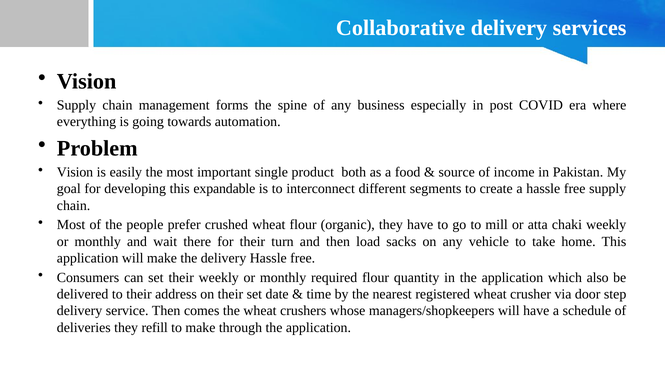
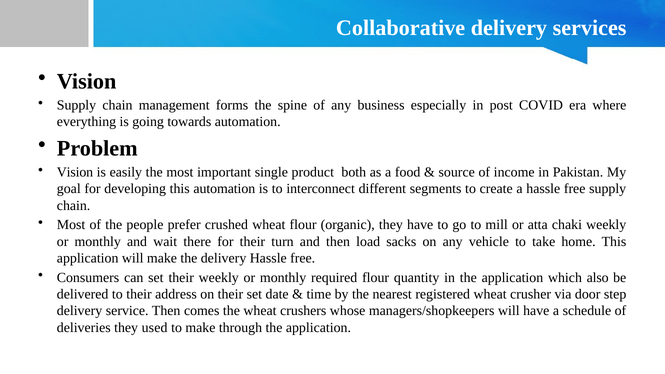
this expandable: expandable -> automation (224, 189)
refill: refill -> used (155, 327)
